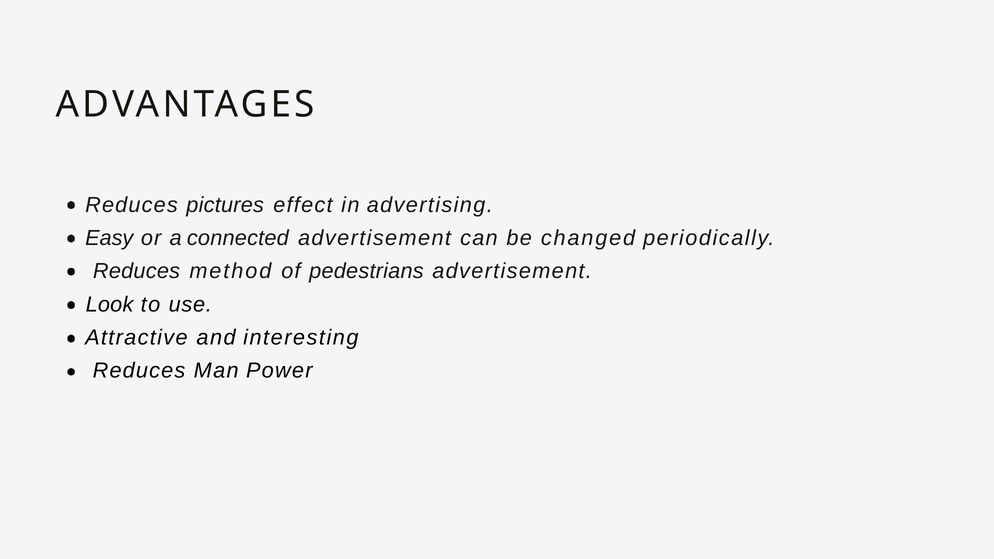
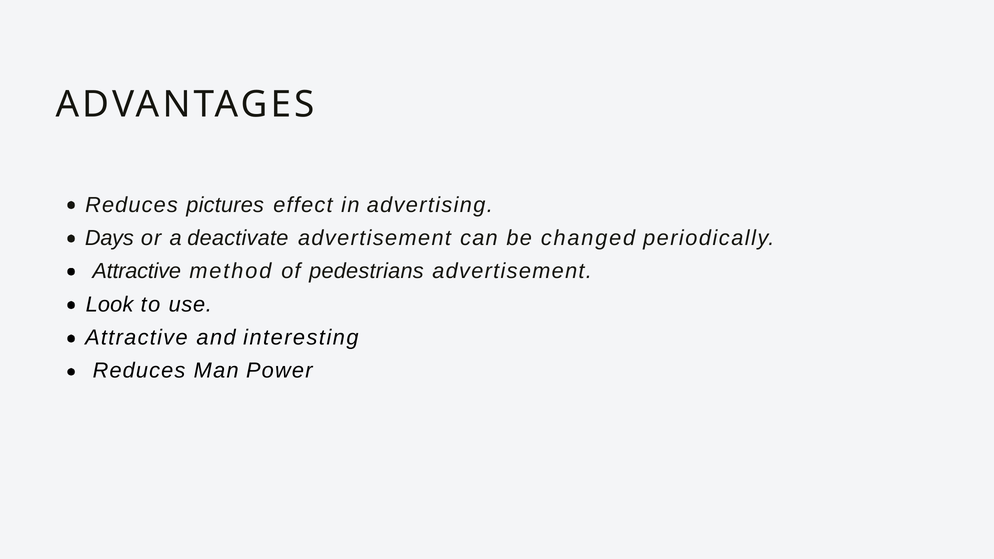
Easy: Easy -> Days (109, 238)
connected: connected -> deactivate (238, 238)
Reduces: Reduces -> Attractive (137, 271)
